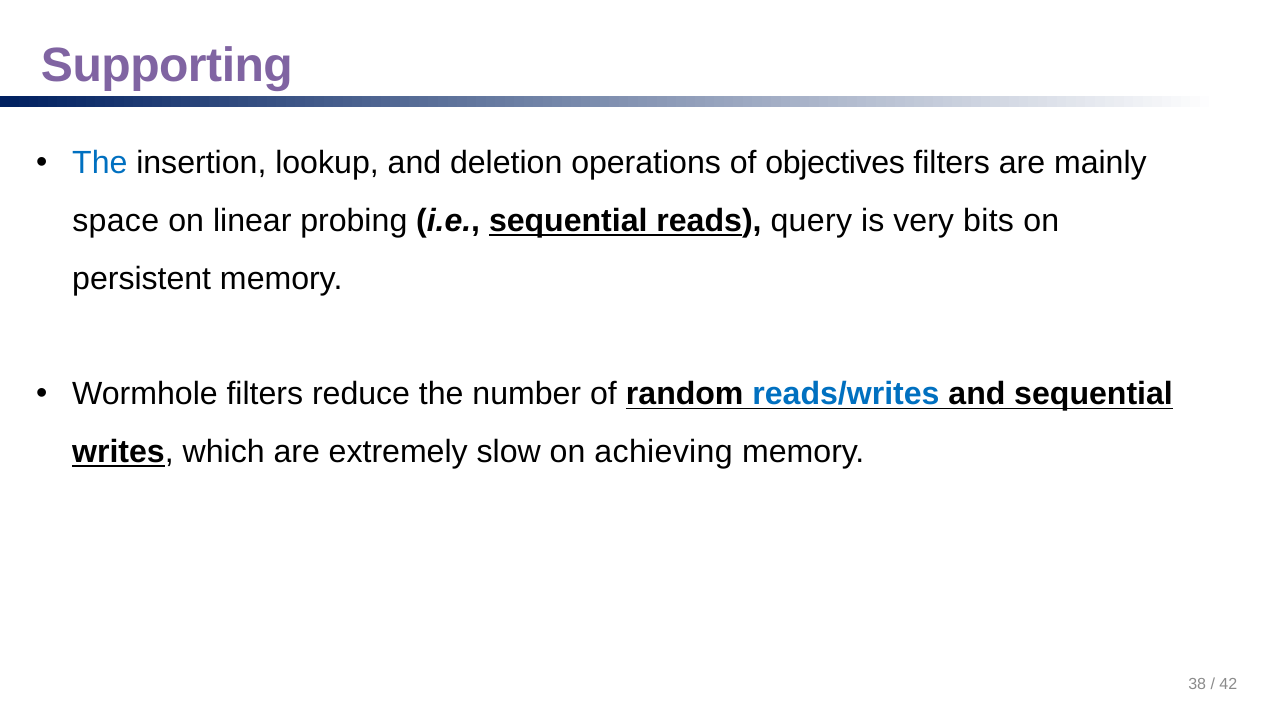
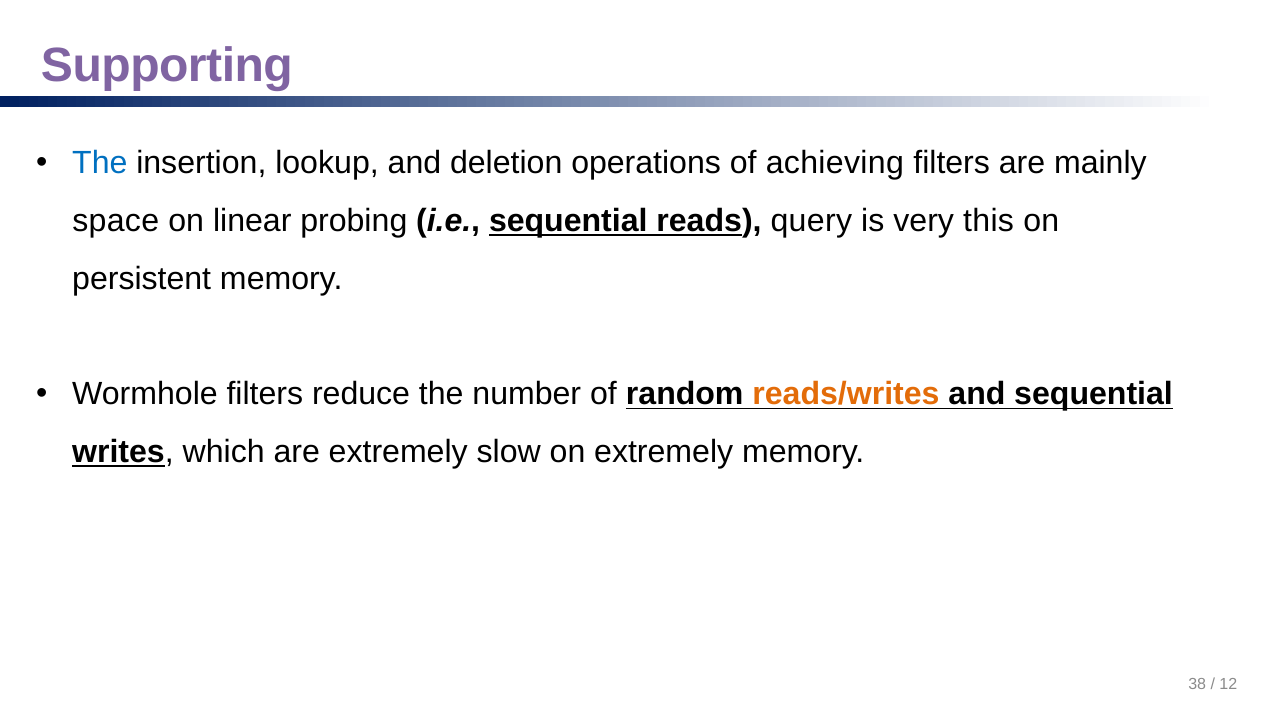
objectives: objectives -> achieving (835, 163)
bits: bits -> this (989, 221)
reads/writes colour: blue -> orange (846, 394)
on achieving: achieving -> extremely (664, 452)
42: 42 -> 12 (1228, 684)
